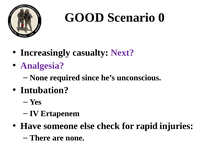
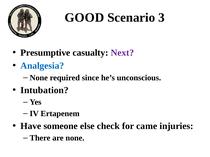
0: 0 -> 3 (162, 18)
Increasingly: Increasingly -> Presumptive (45, 53)
Analgesia colour: purple -> blue (42, 66)
rapid: rapid -> came (147, 126)
